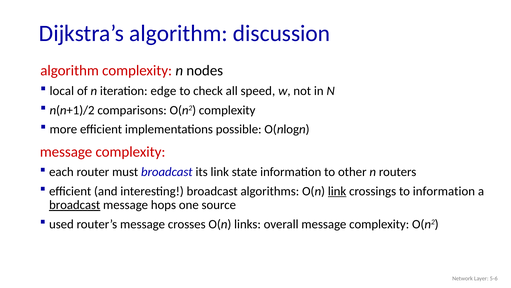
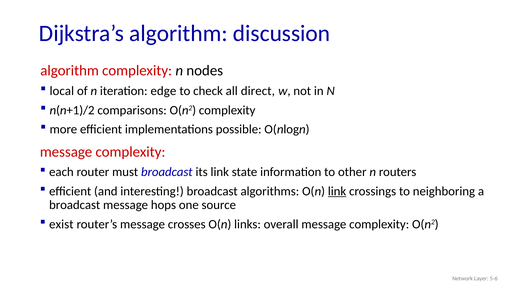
speed: speed -> direct (258, 91)
to information: information -> neighboring (444, 191)
broadcast underline: present -> none (75, 205)
used: used -> exist (61, 224)
